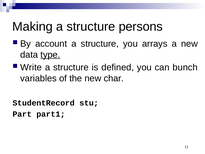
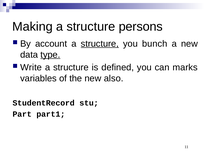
structure underline: none -> present (100, 44)
arrays: arrays -> bunch (155, 44)
bunch: bunch -> marks (185, 67)
char: char -> also (114, 78)
